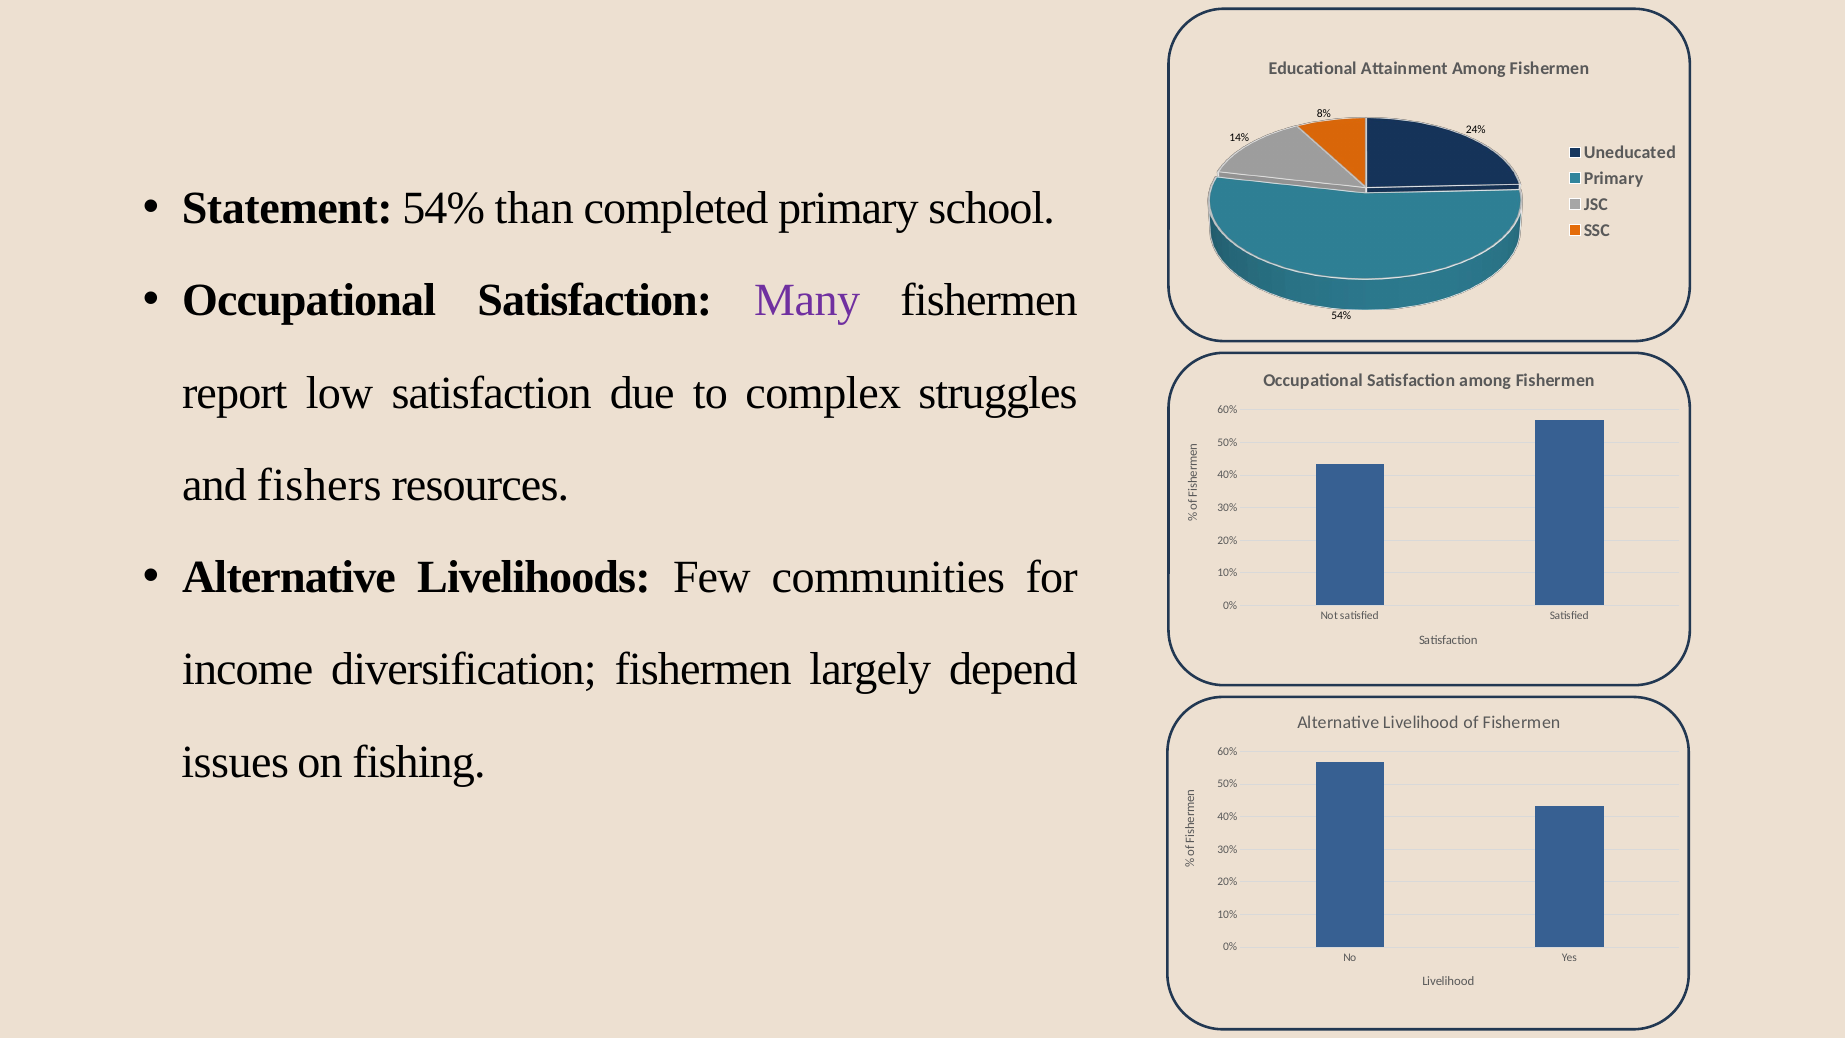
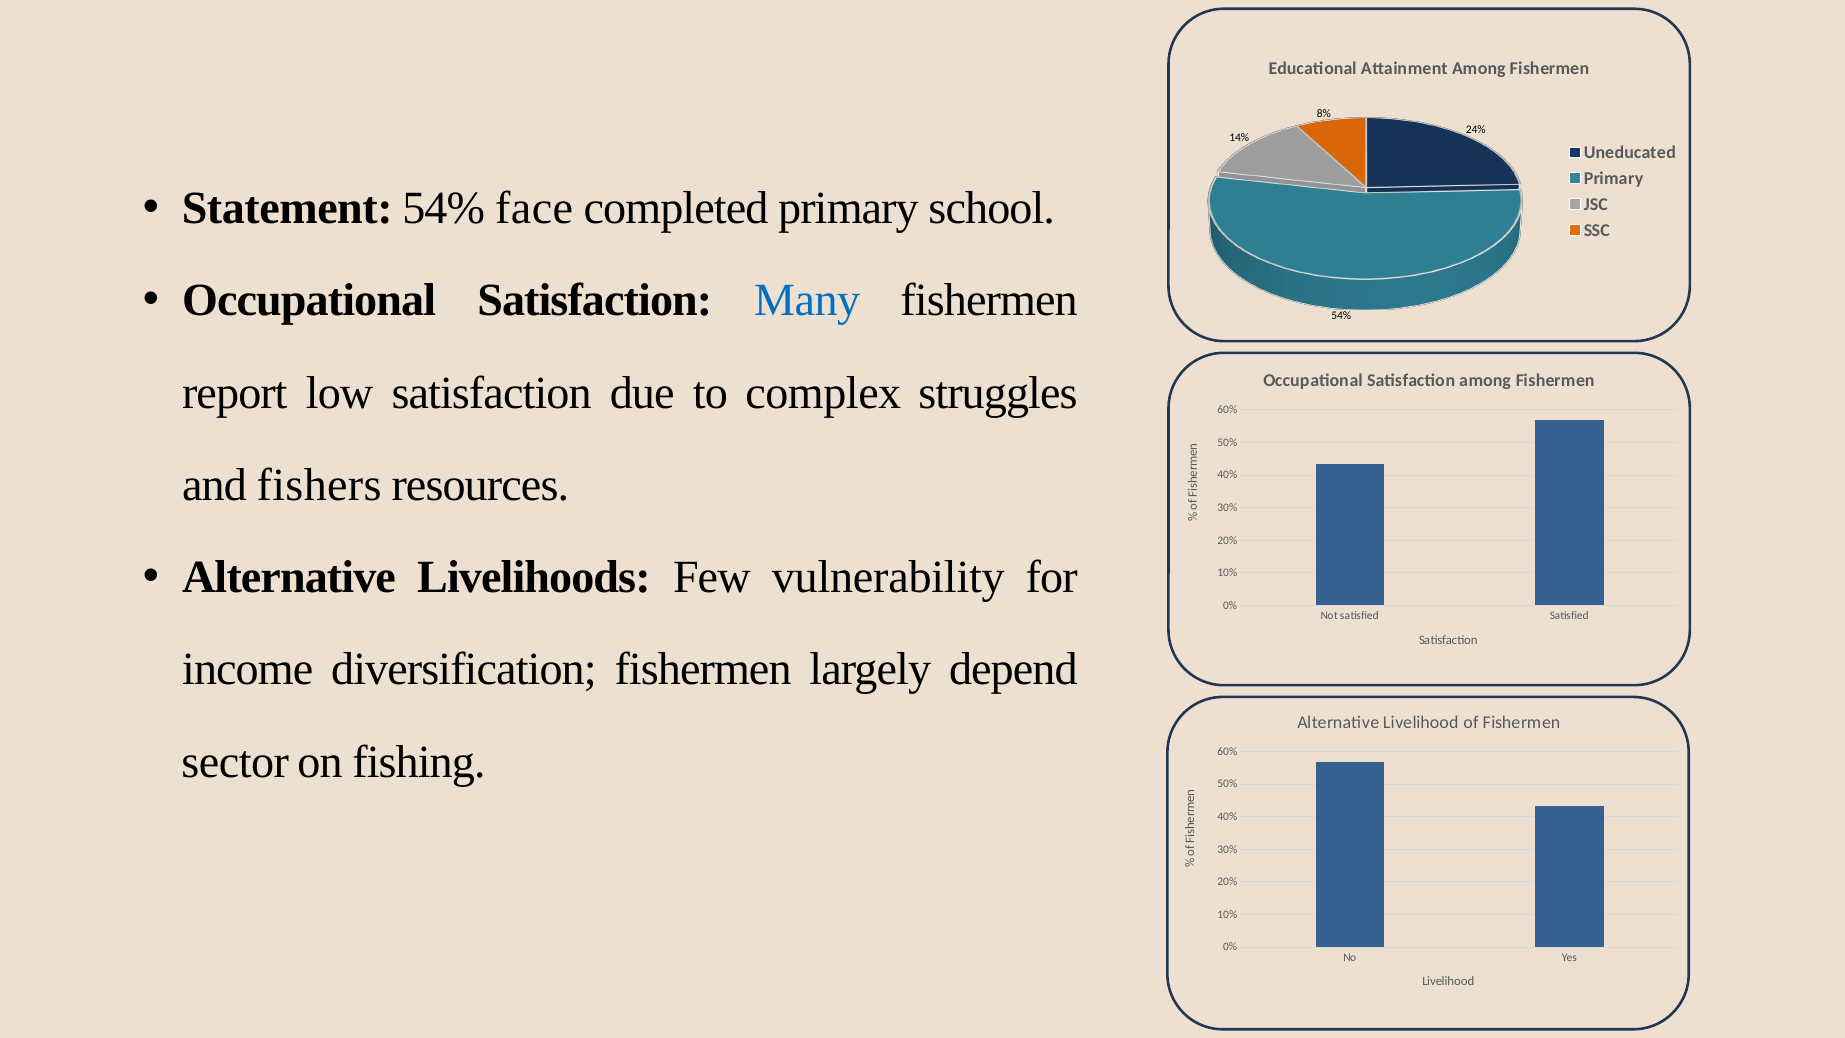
than: than -> face (534, 208)
Many colour: purple -> blue (807, 300)
communities: communities -> vulnerability (888, 577)
issues: issues -> sector (235, 762)
